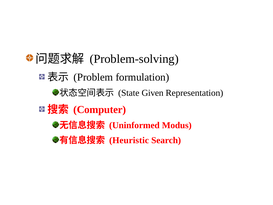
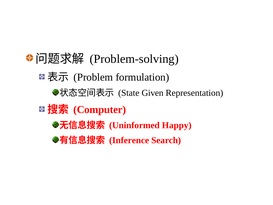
Modus: Modus -> Happy (177, 125)
Heuristic: Heuristic -> Inference (129, 140)
